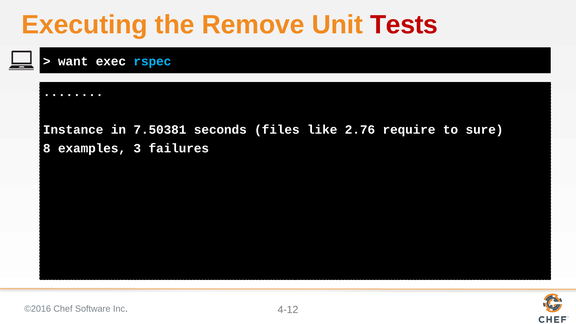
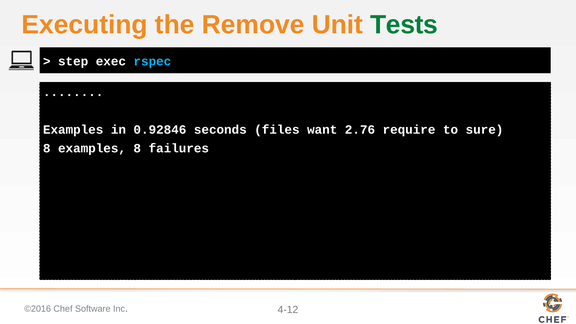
Tests colour: red -> green (404, 25)
want: want -> step (73, 61)
Instance: Instance -> Examples (73, 130)
7.50381: 7.50381 -> 0.92846 (160, 130)
like: like -> want (322, 130)
examples 3: 3 -> 8 (137, 148)
